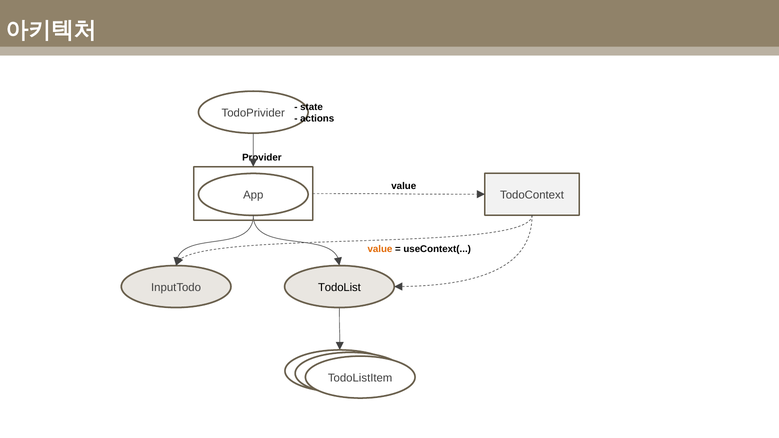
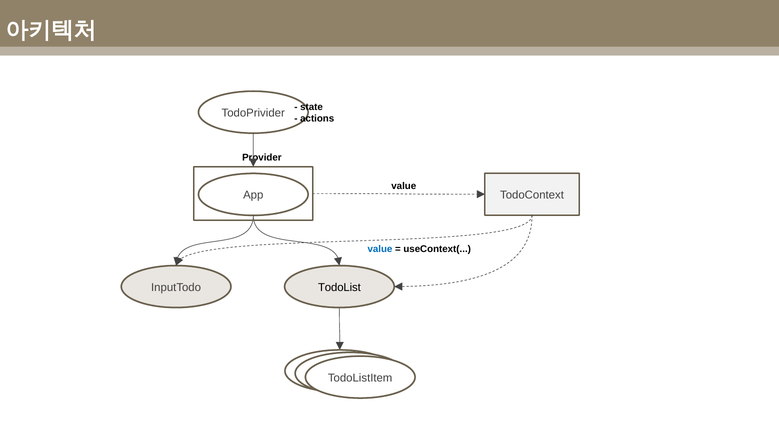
value colour: orange -> blue (380, 249)
